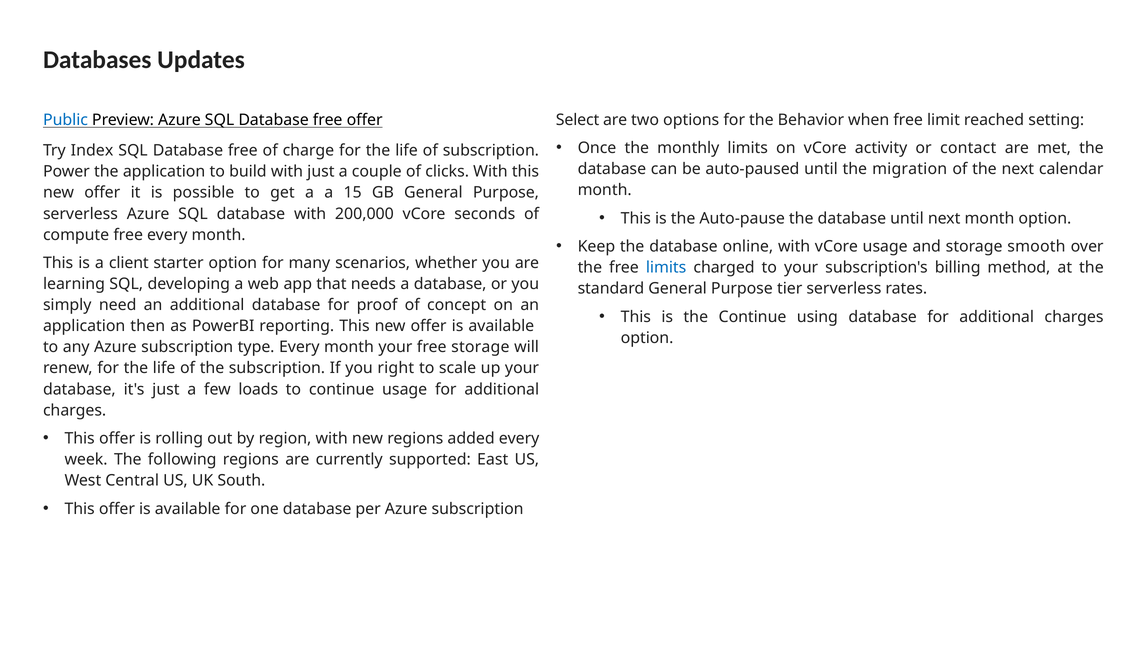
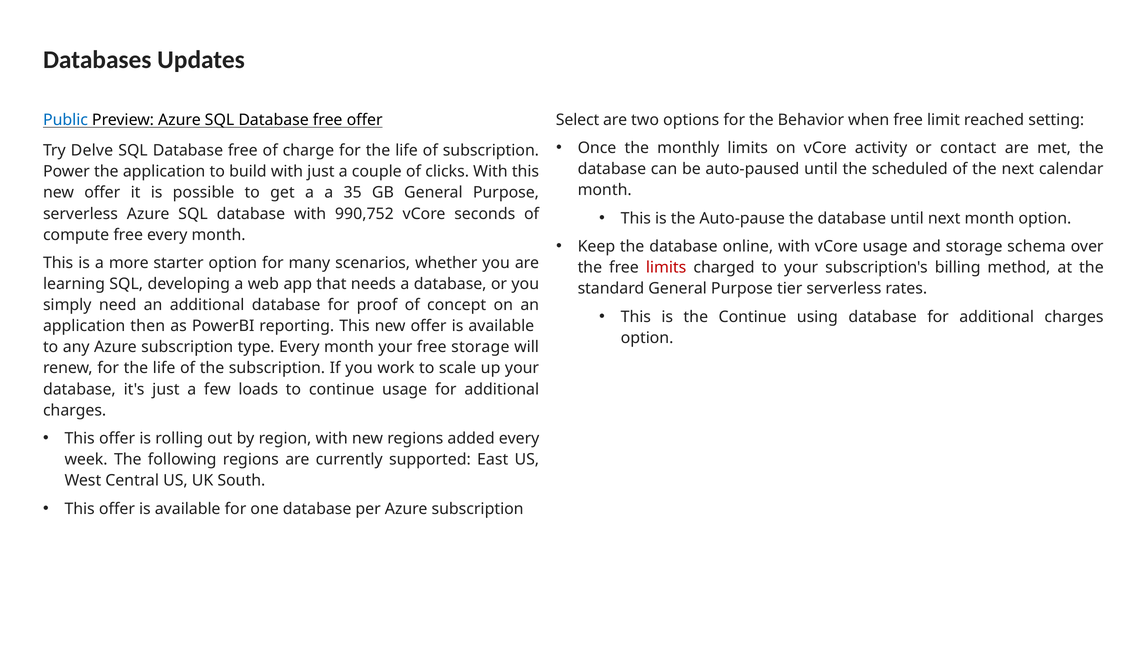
Index: Index -> Delve (92, 151)
migration: migration -> scheduled (910, 169)
15: 15 -> 35 (353, 193)
200,000: 200,000 -> 990,752 (364, 214)
smooth: smooth -> schema (1036, 247)
client: client -> more (129, 263)
limits colour: blue -> red (666, 268)
right: right -> work (396, 368)
